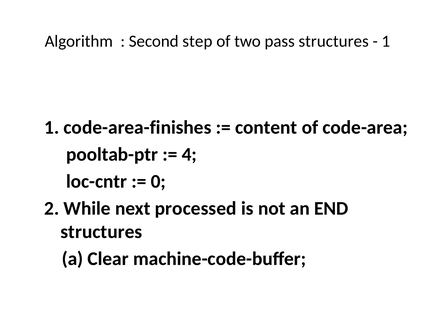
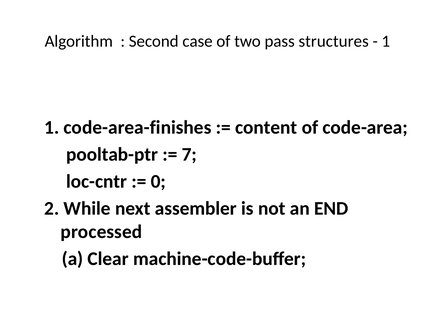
step: step -> case (197, 41)
4: 4 -> 7 (189, 155)
processed: processed -> assembler (196, 209)
structures: structures -> processed (101, 232)
